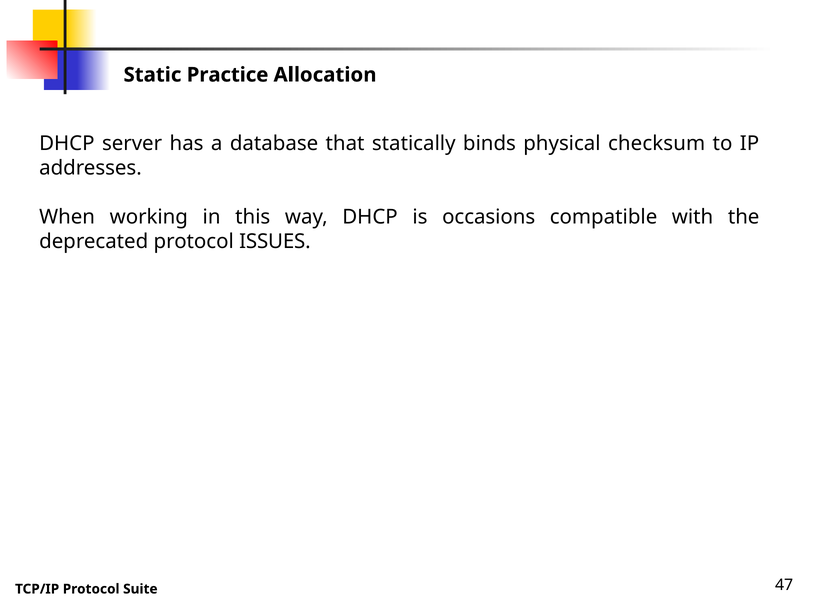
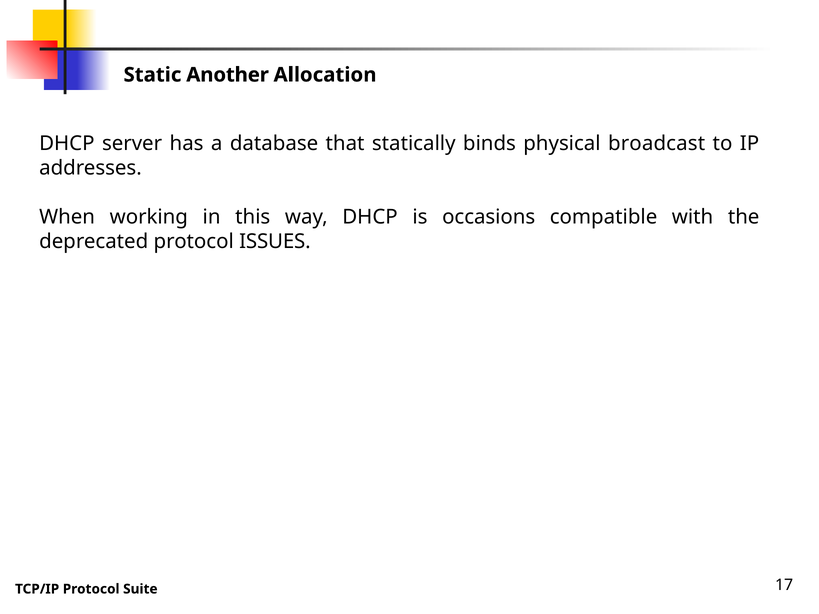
Practice: Practice -> Another (228, 75)
checksum: checksum -> broadcast (657, 143)
47: 47 -> 17 (784, 585)
